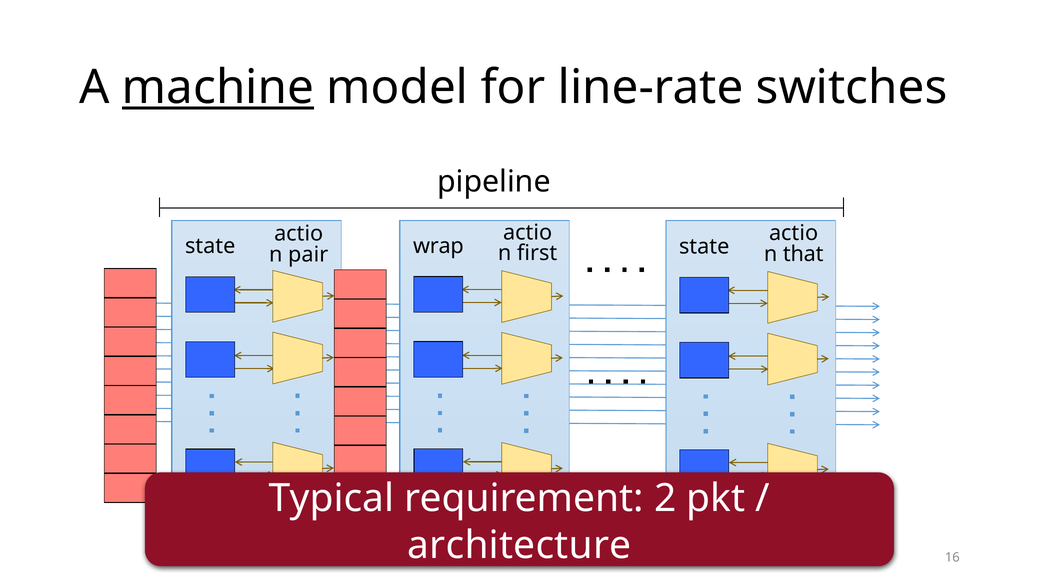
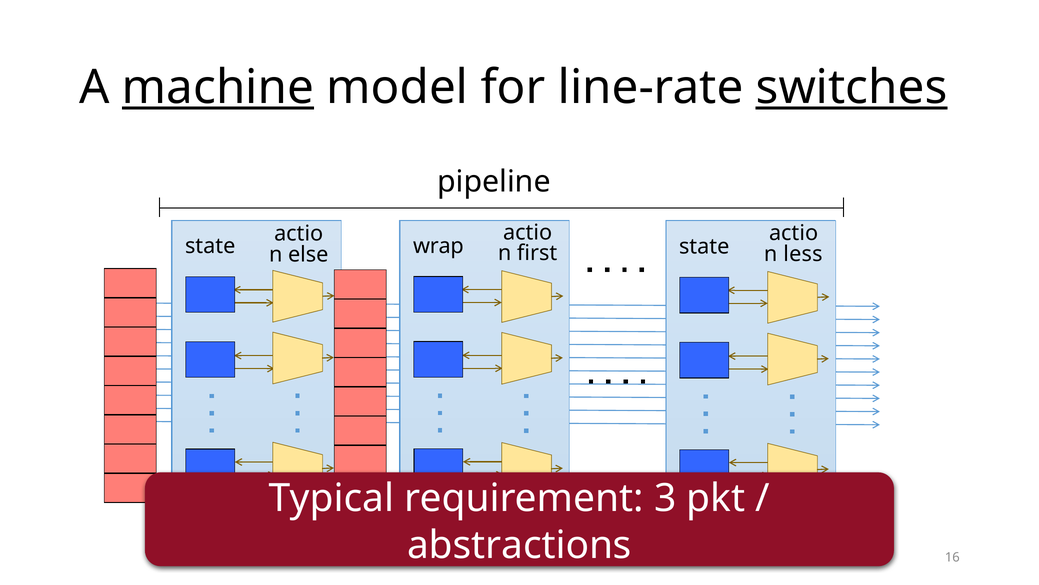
switches underline: none -> present (852, 87)
that: that -> less (803, 254)
pair: pair -> else (308, 254)
2: 2 -> 3 (665, 498)
architecture: architecture -> abstractions (519, 545)
